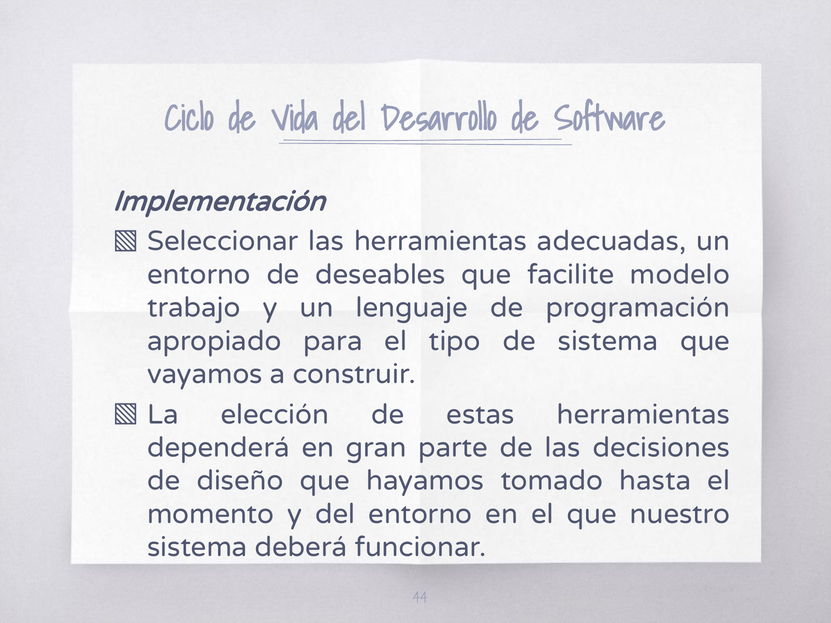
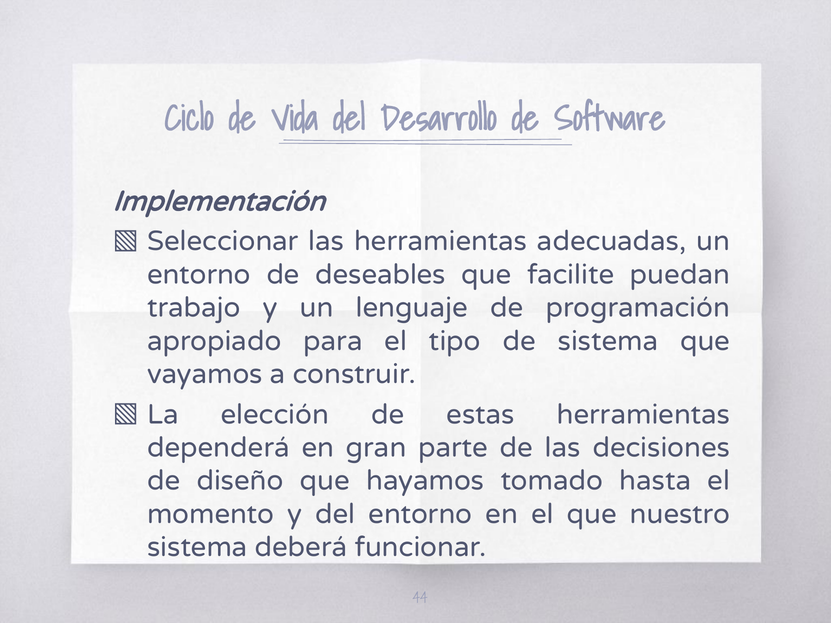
modelo: modelo -> puedan (680, 275)
